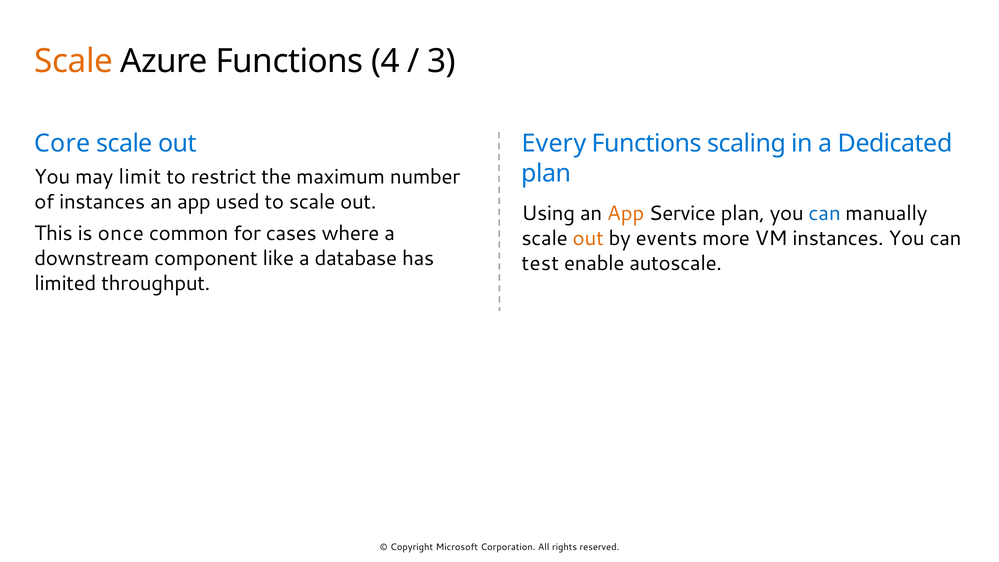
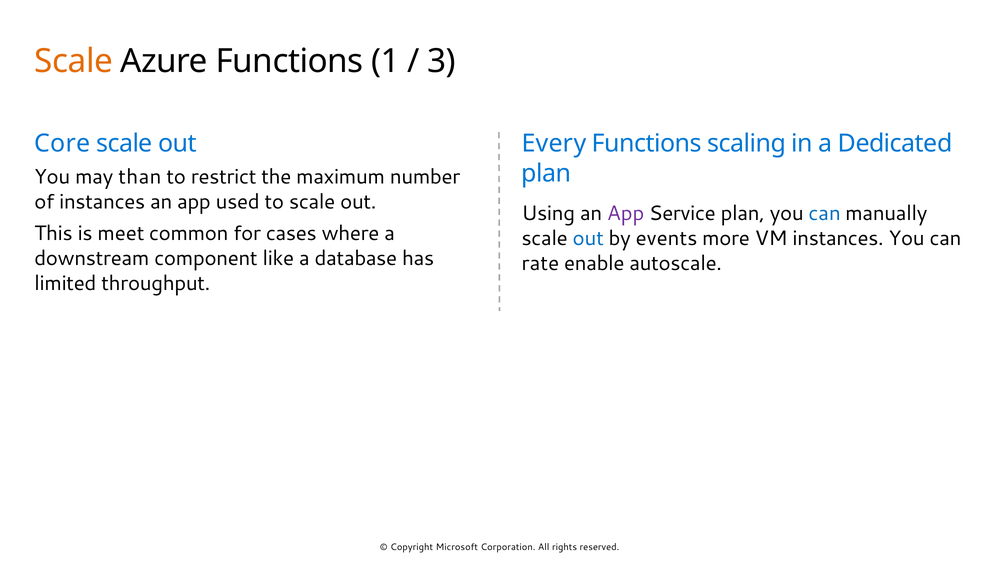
4: 4 -> 1 (385, 61)
limit: limit -> than (140, 177)
App colour: orange -> purple (626, 213)
once: once -> meet (121, 233)
out colour: orange -> blue (588, 238)
test: test -> rate (540, 263)
